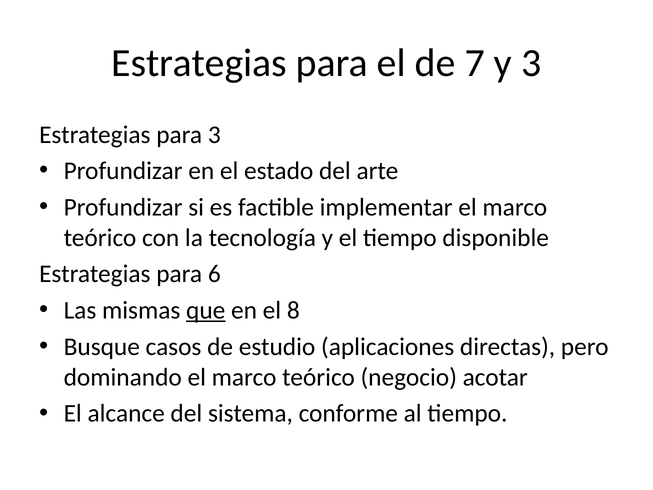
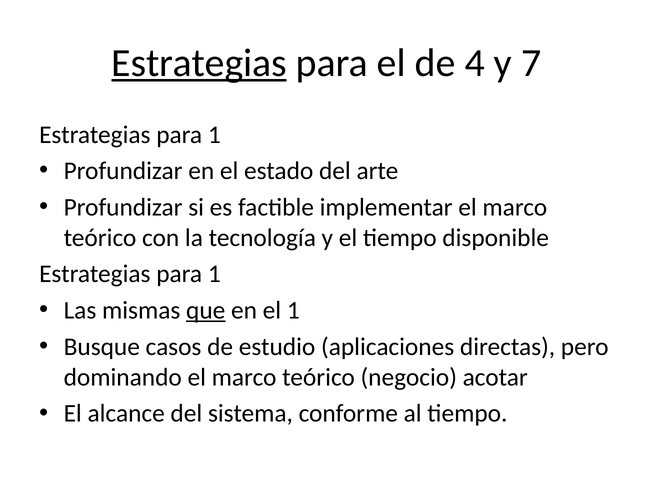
Estrategias underline: none -> present (199, 63)
7: 7 -> 4 (475, 63)
y 3: 3 -> 7 (531, 63)
3: 3 -> 1 (214, 135)
6: 6 -> 1 (214, 274)
el 8: 8 -> 1 (293, 310)
